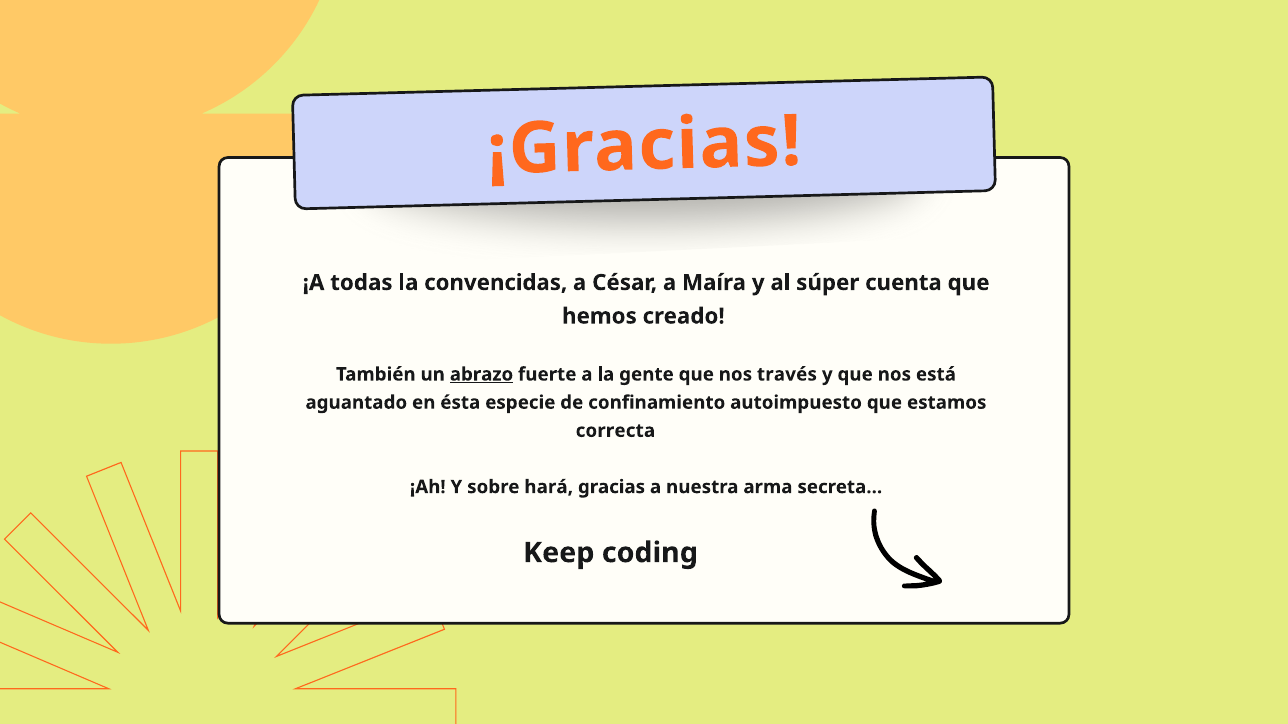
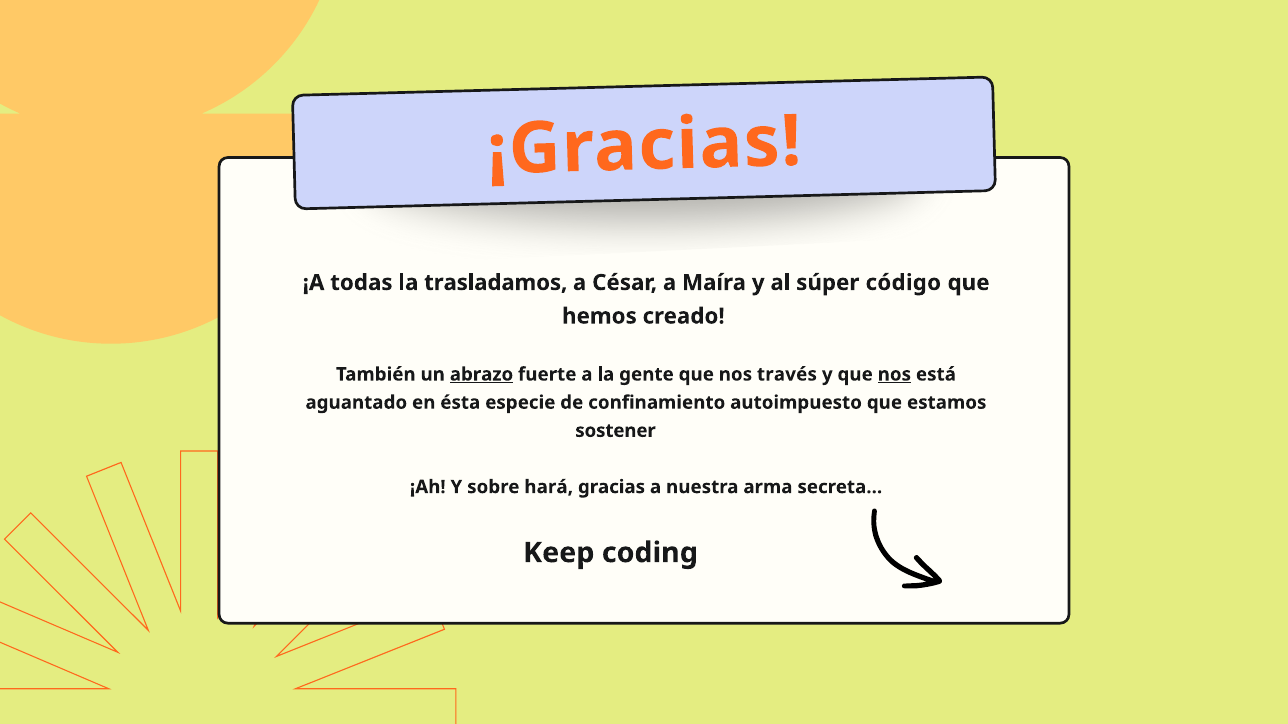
convencidas: convencidas -> trasladamos (496, 283)
cuenta: cuenta -> código (903, 283)
nos underline: none -> present (894, 375)
correcta: correcta -> sostener (616, 431)
